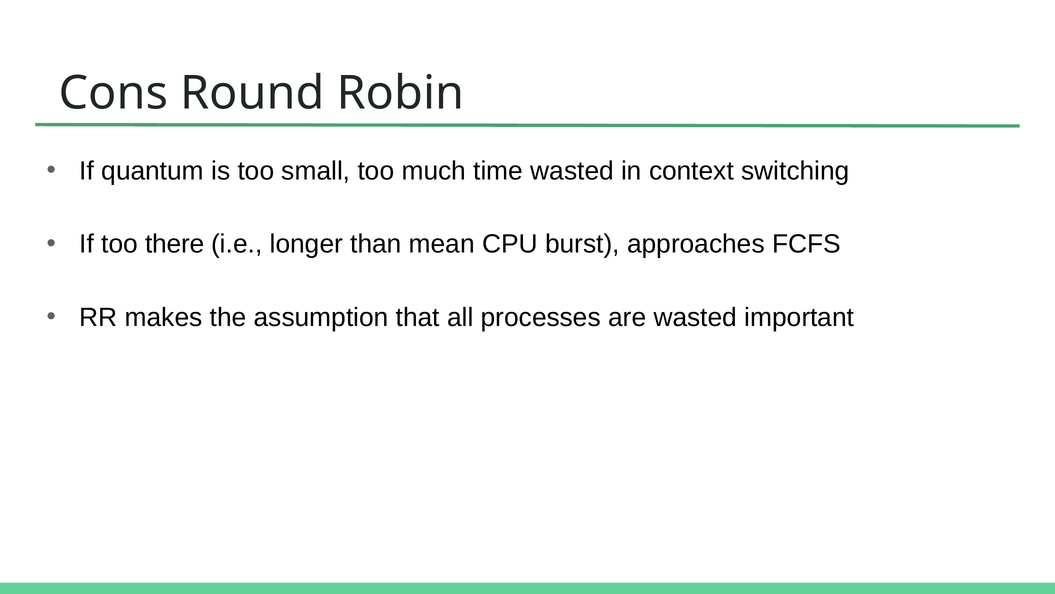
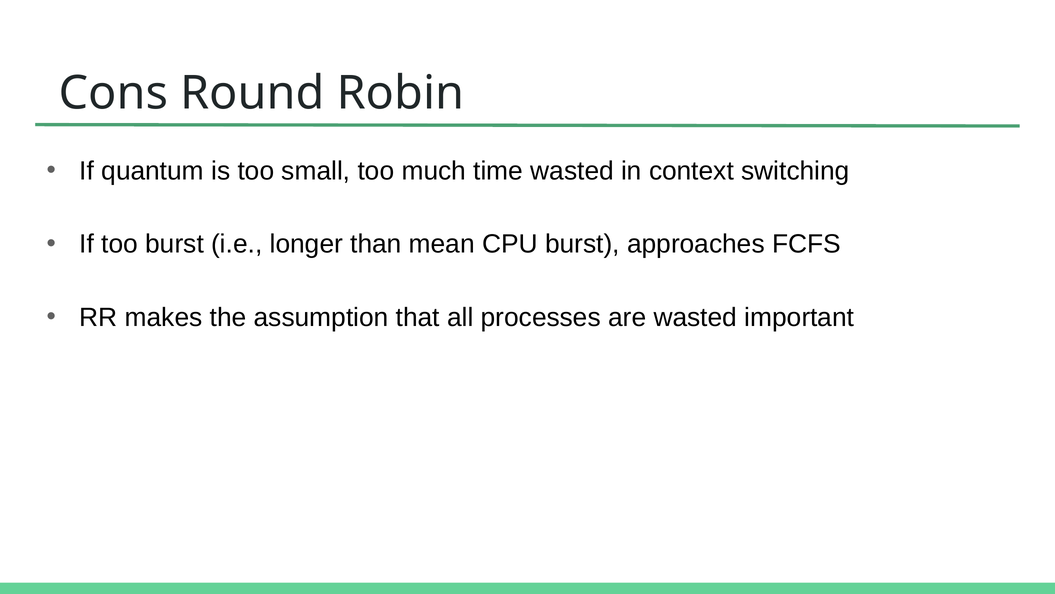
too there: there -> burst (175, 244)
